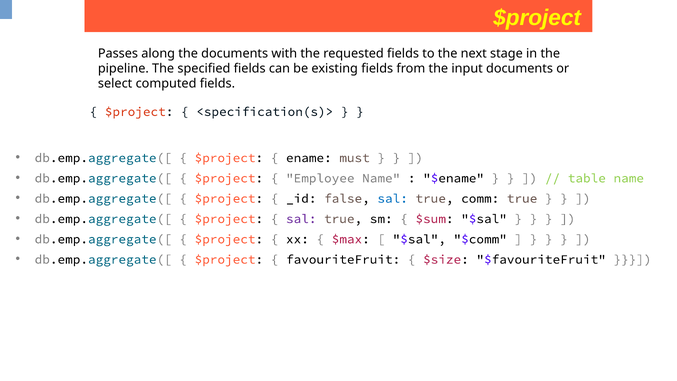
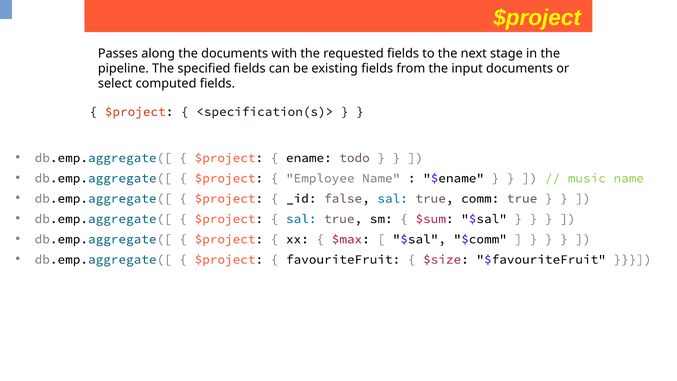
must: must -> todo (355, 158)
table: table -> music (587, 178)
sal colour: purple -> blue (301, 219)
